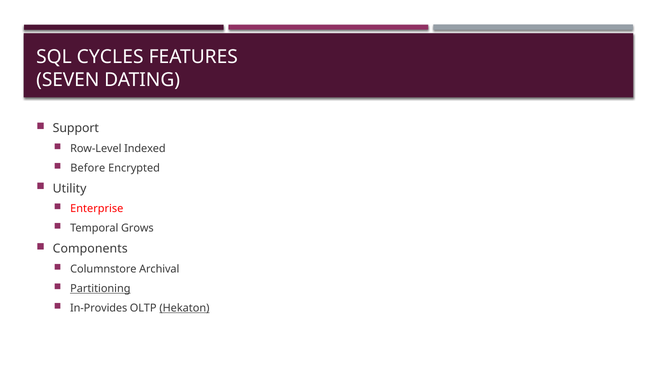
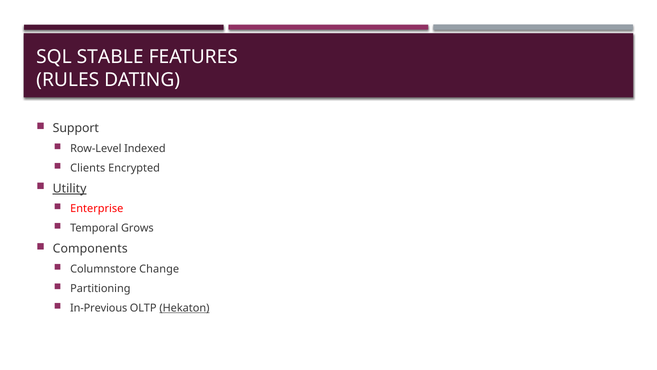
CYCLES: CYCLES -> STABLE (110, 57)
SEVEN: SEVEN -> RULES (68, 80)
Before: Before -> Clients (88, 168)
Utility underline: none -> present (70, 188)
Archival: Archival -> Change (159, 269)
Partitioning underline: present -> none (100, 288)
In-Provides: In-Provides -> In-Previous (99, 308)
